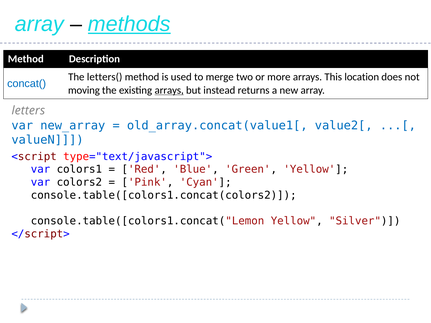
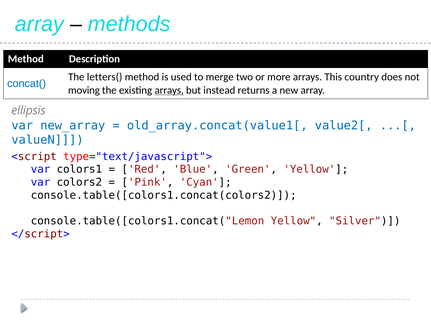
methods underline: present -> none (129, 24)
location: location -> country (362, 77)
letters: letters -> ellipsis (28, 111)
